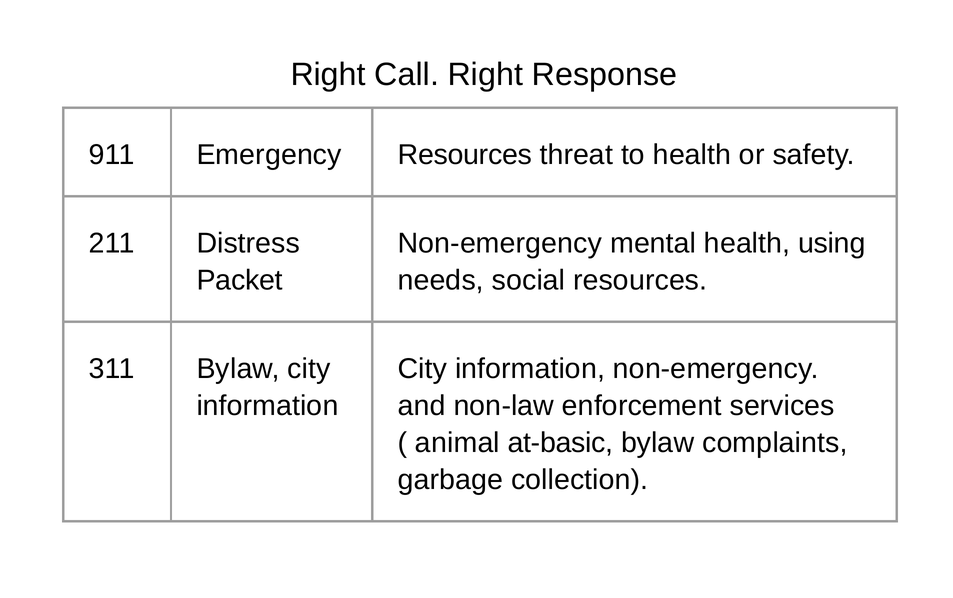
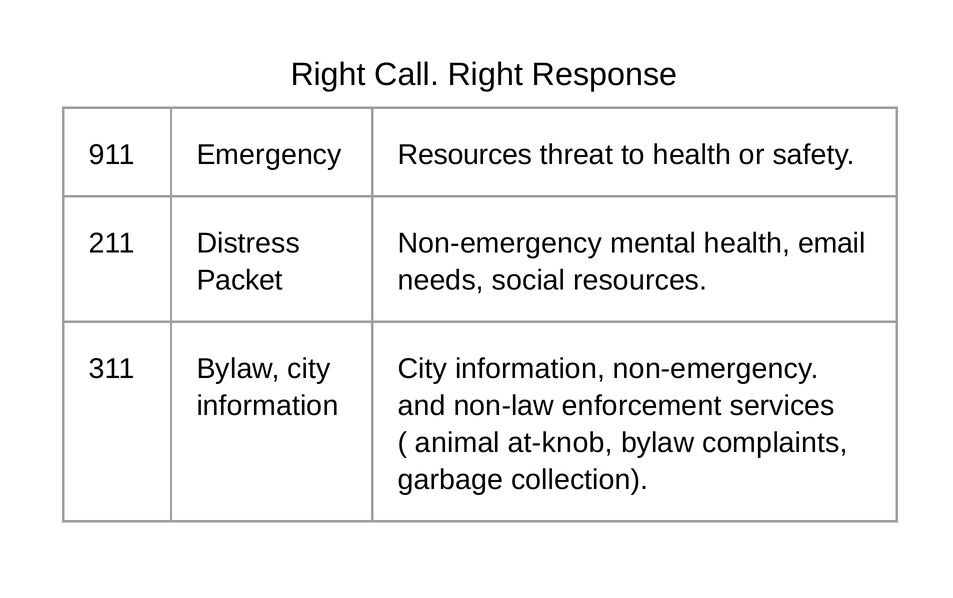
using: using -> email (832, 243)
at-basic: at-basic -> at-knob (560, 443)
